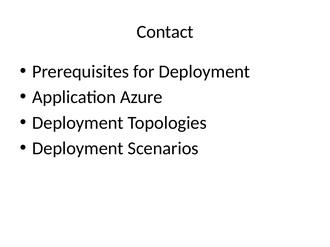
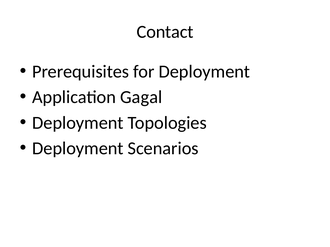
Azure: Azure -> Gagal (141, 97)
